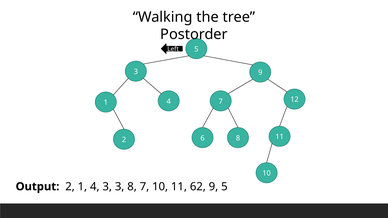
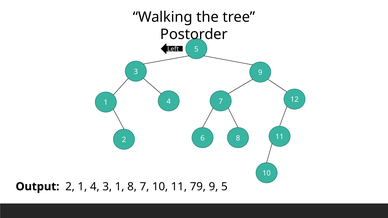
3 3: 3 -> 1 (120, 187)
62: 62 -> 79 (198, 187)
